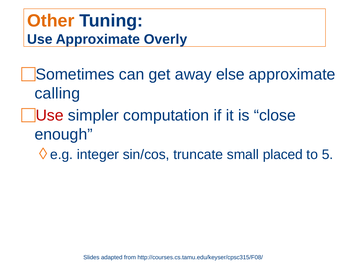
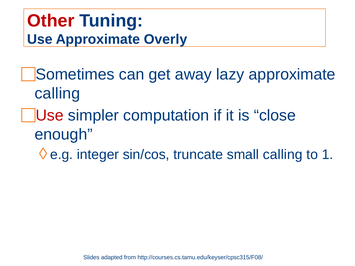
Other colour: orange -> red (51, 21)
else: else -> lazy (230, 74)
small placed: placed -> calling (283, 155)
5: 5 -> 1 (328, 155)
